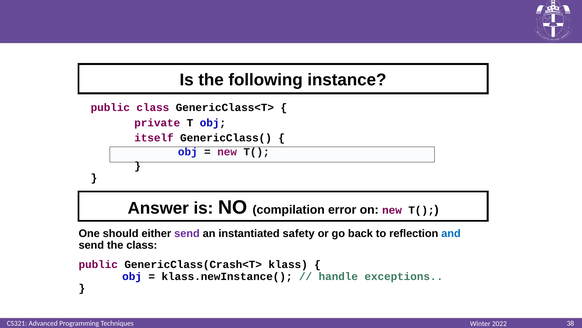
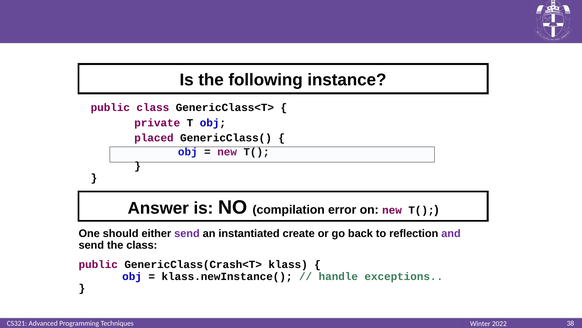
itself: itself -> placed (154, 138)
safety: safety -> create (299, 233)
and colour: blue -> purple (451, 233)
